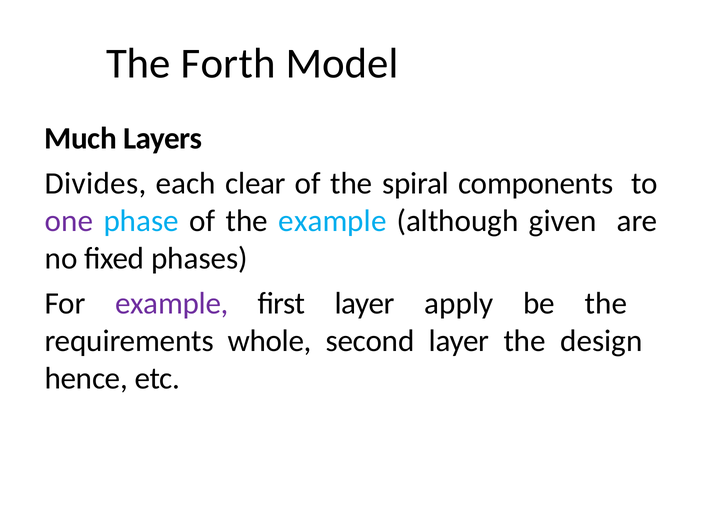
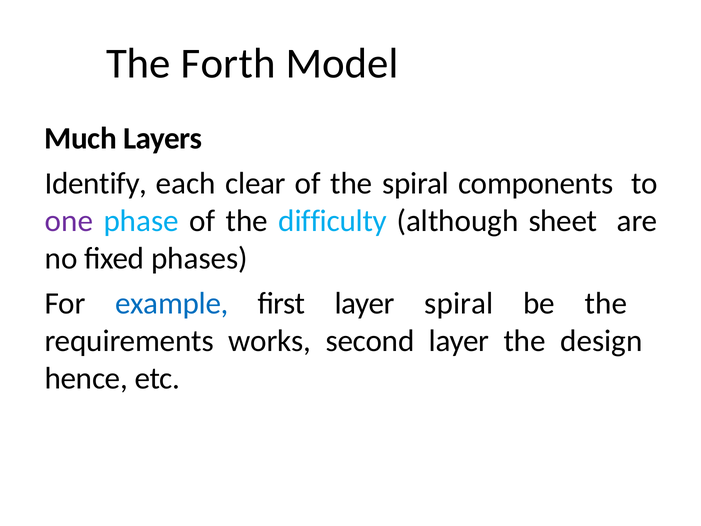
Divides: Divides -> Identify (96, 183)
the example: example -> difficulty (333, 221)
given: given -> sheet (563, 221)
example colour: purple -> blue (172, 304)
layer apply: apply -> spiral (459, 304)
whole: whole -> works (270, 341)
